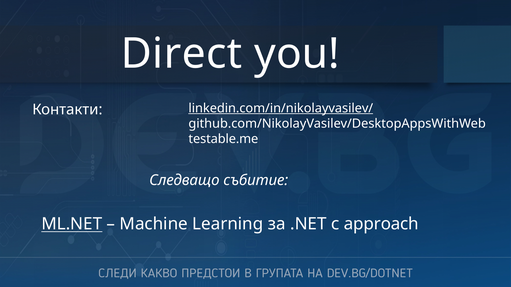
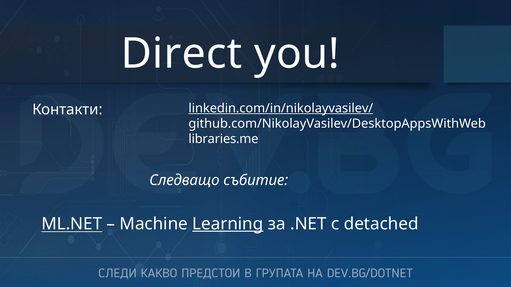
testable.me: testable.me -> libraries.me (223, 139)
Learning underline: none -> present (228, 224)
approach: approach -> detached (381, 224)
